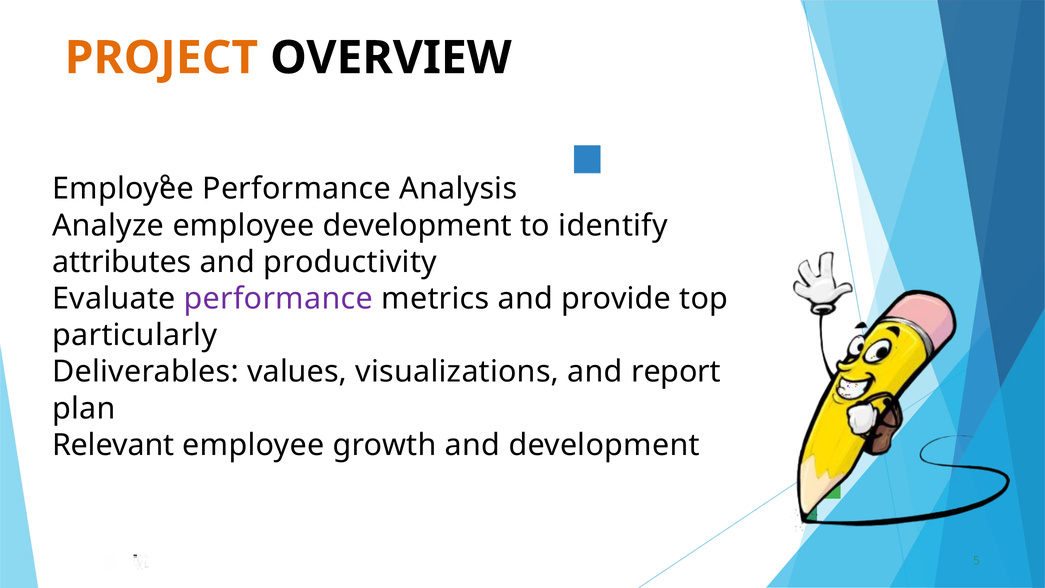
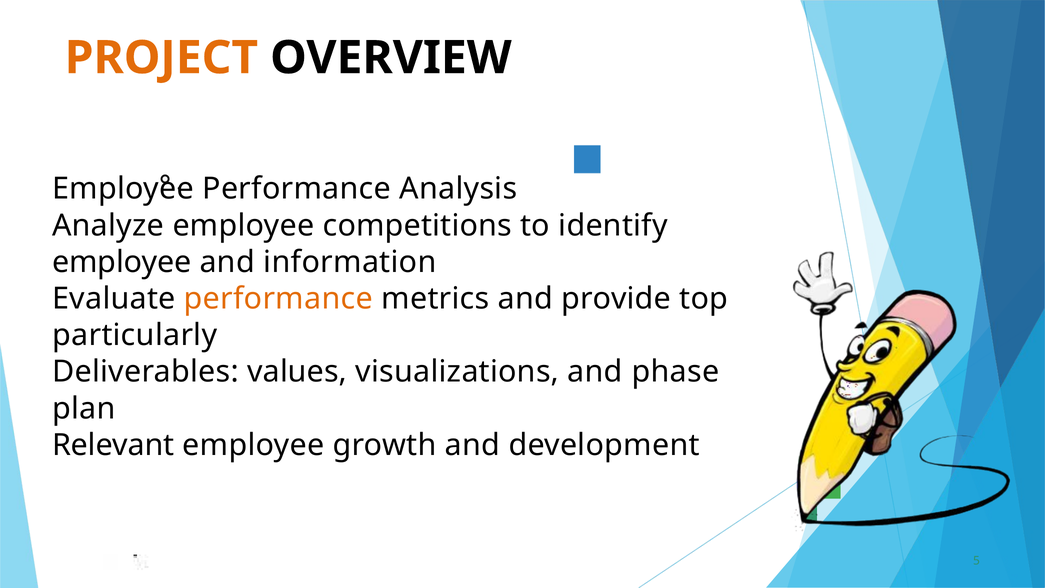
employee development: development -> competitions (417, 225)
attributes: attributes -> employee (122, 262)
productivity: productivity -> information (350, 262)
performance colour: purple -> orange (278, 299)
report: report -> phase (676, 372)
